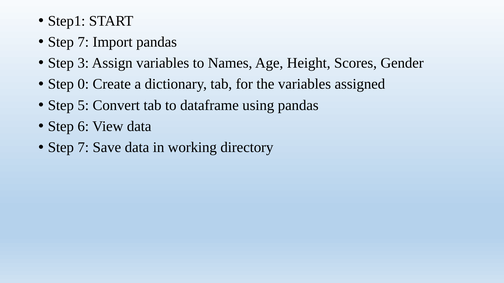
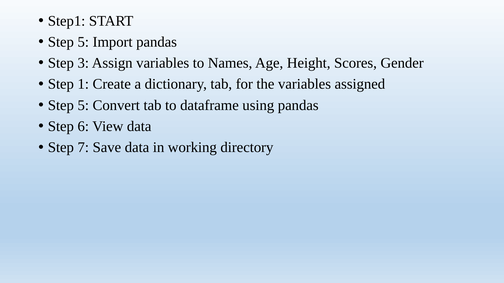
7: 7 -> 5 (83, 42)
0: 0 -> 1 (83, 84)
